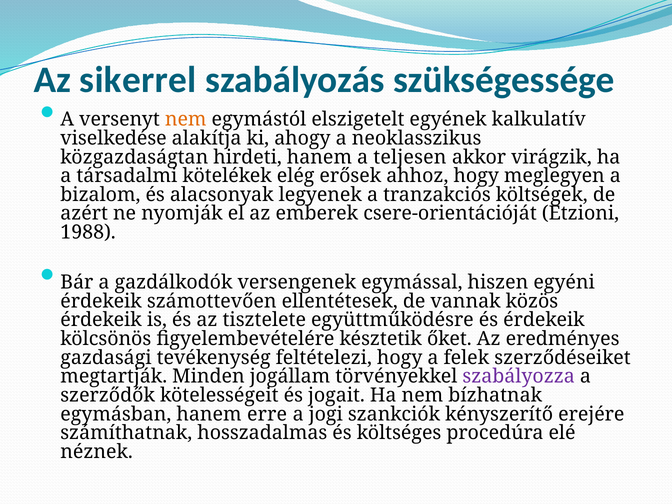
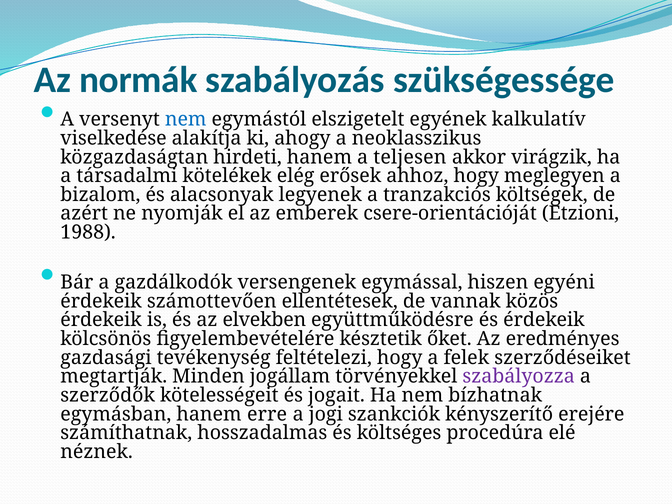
sikerrel: sikerrel -> normák (138, 80)
nem colour: orange -> blue (186, 119)
tisztelete: tisztelete -> elvekben (264, 320)
